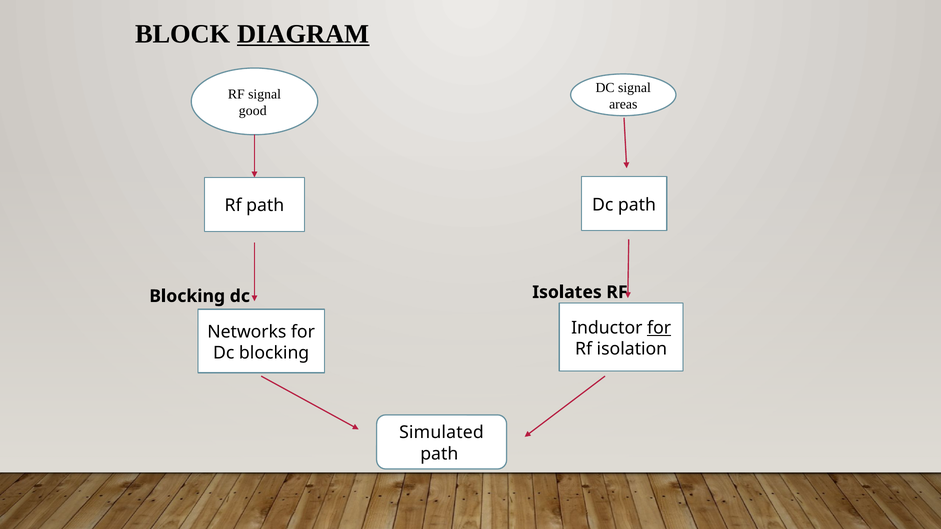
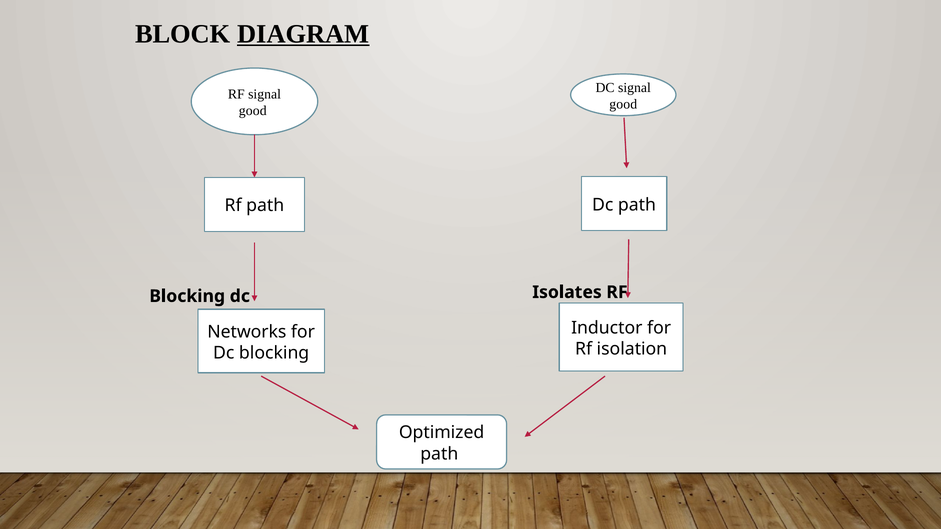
areas: areas -> good (623, 104)
for underline: present -> none (659, 328)
Simulated: Simulated -> Optimized (442, 433)
